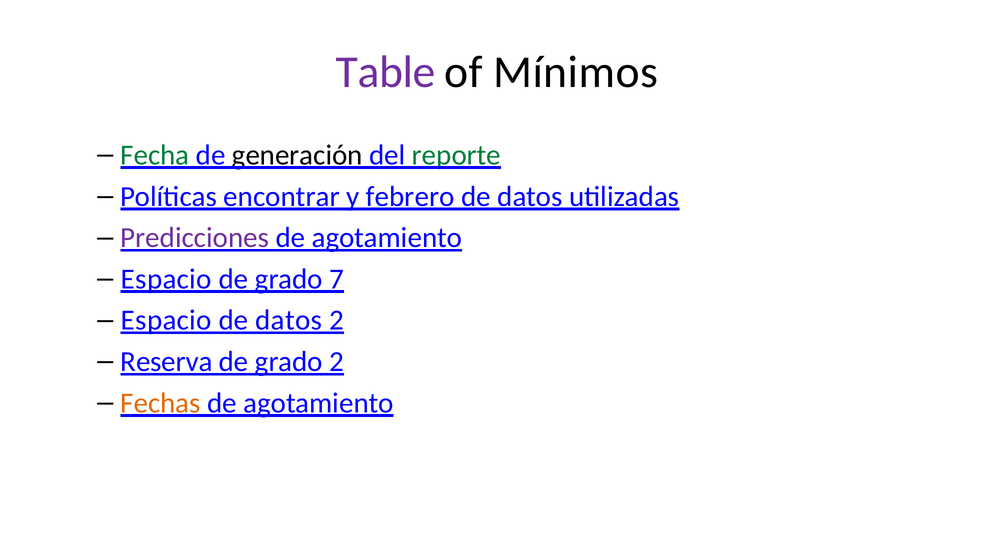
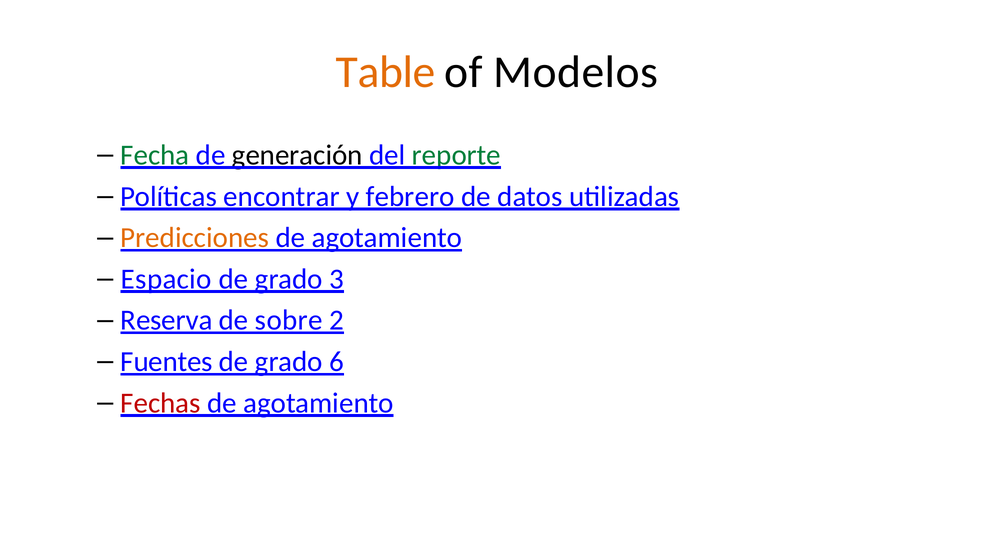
Table colour: purple -> orange (386, 72)
Mínimos: Mínimos -> Modelos (576, 72)
Predicciones colour: purple -> orange (195, 238)
7: 7 -> 3 (337, 279)
Espacio: Espacio -> Reserva (166, 321)
datos: datos -> sobre (289, 321)
Reserva: Reserva -> Fuentes (167, 362)
grado 2: 2 -> 6 (337, 362)
Fechas colour: orange -> red (161, 403)
